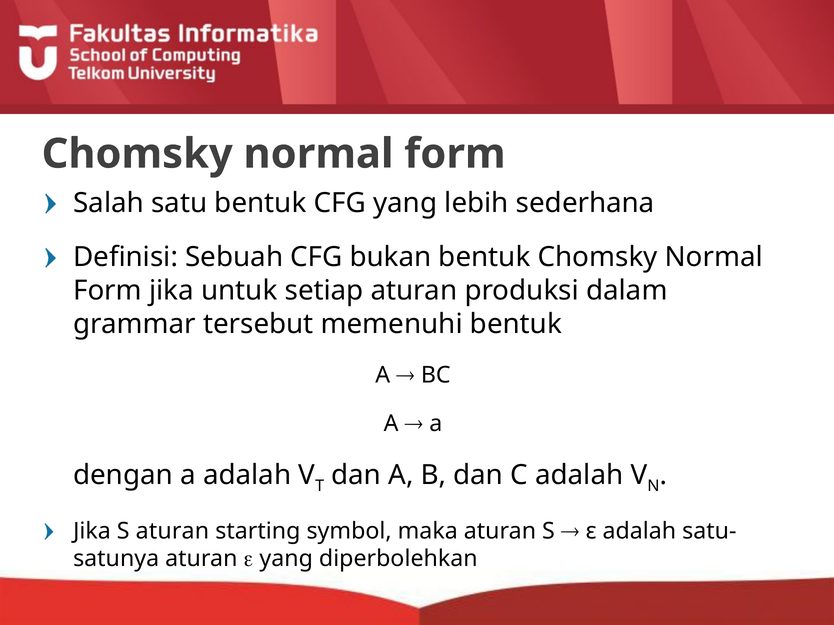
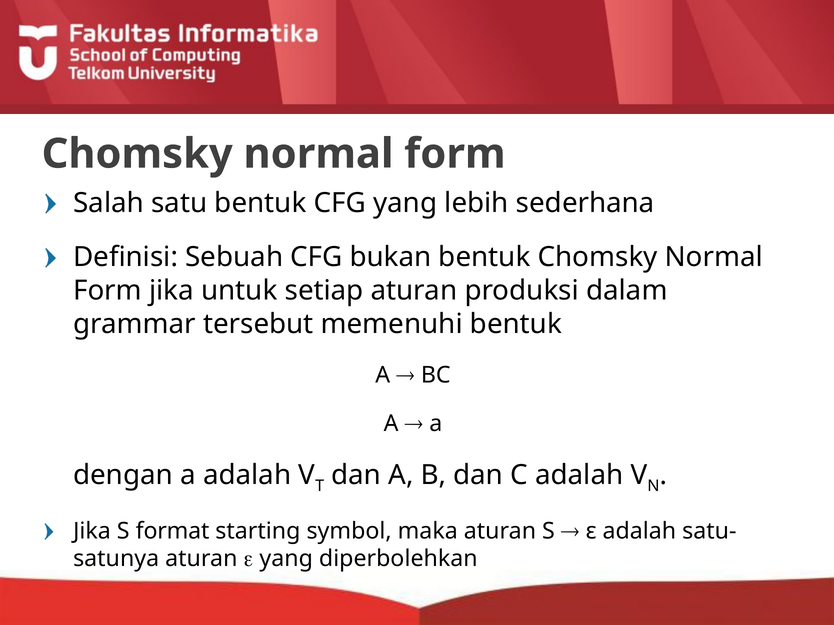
S aturan: aturan -> format (173, 531)
